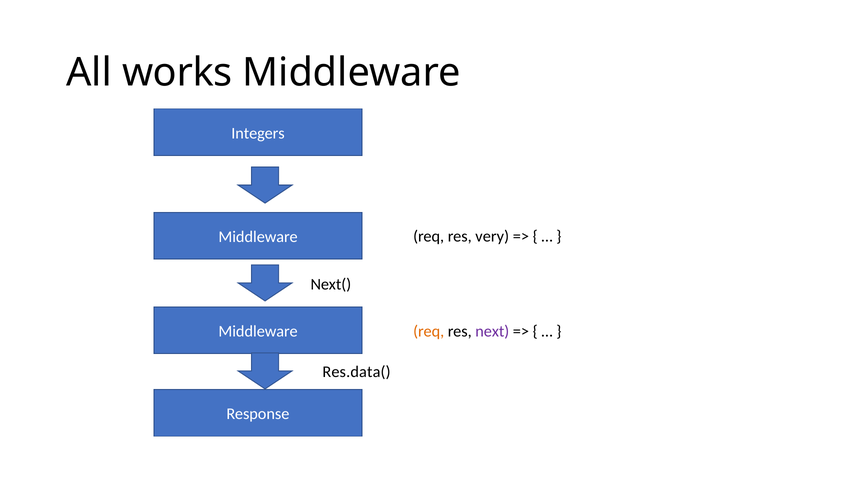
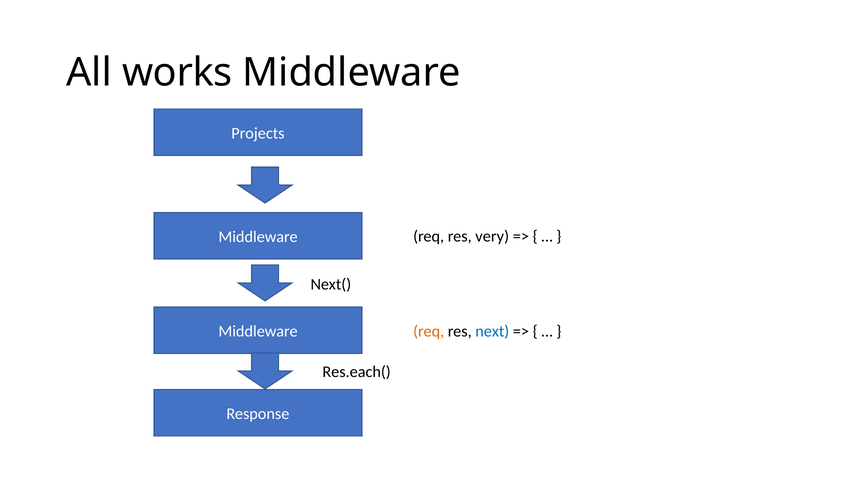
Integers: Integers -> Projects (258, 133)
next colour: purple -> blue (492, 331)
Res.data(: Res.data( -> Res.each( (357, 372)
